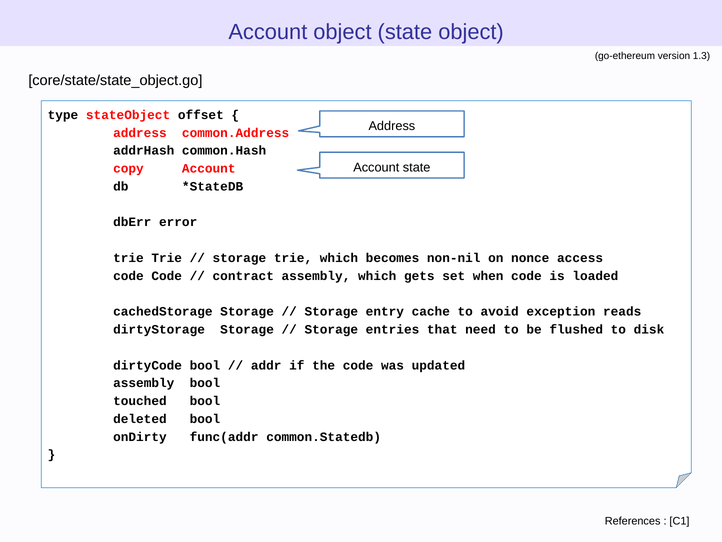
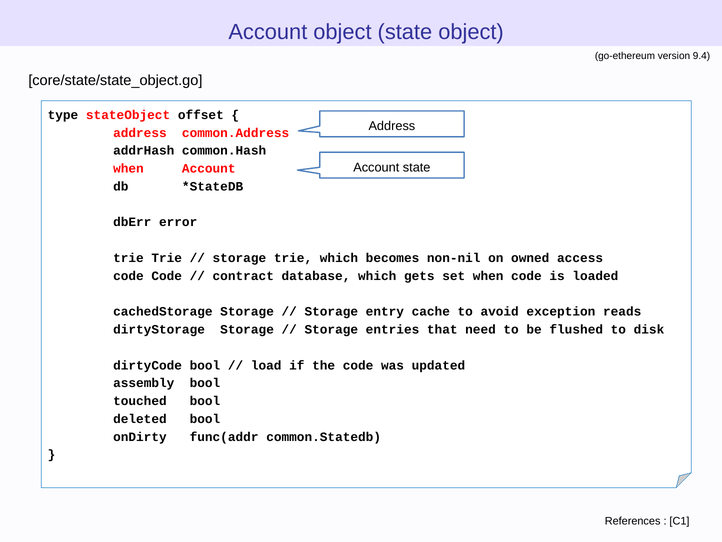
1.3: 1.3 -> 9.4 (702, 56)
copy: copy -> when (128, 168)
nonce: nonce -> owned (530, 258)
contract assembly: assembly -> database (316, 276)
addr: addr -> load (266, 365)
